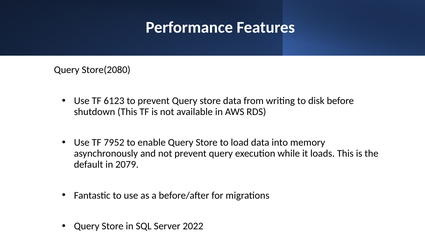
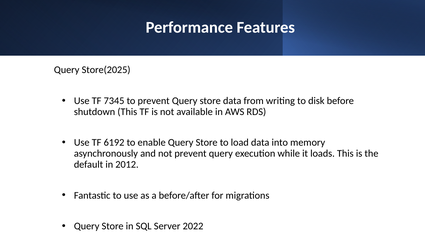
Store(2080: Store(2080 -> Store(2025 (106, 70)
6123: 6123 -> 7345 (114, 101)
7952: 7952 -> 6192 (114, 143)
2079: 2079 -> 2012 (127, 165)
